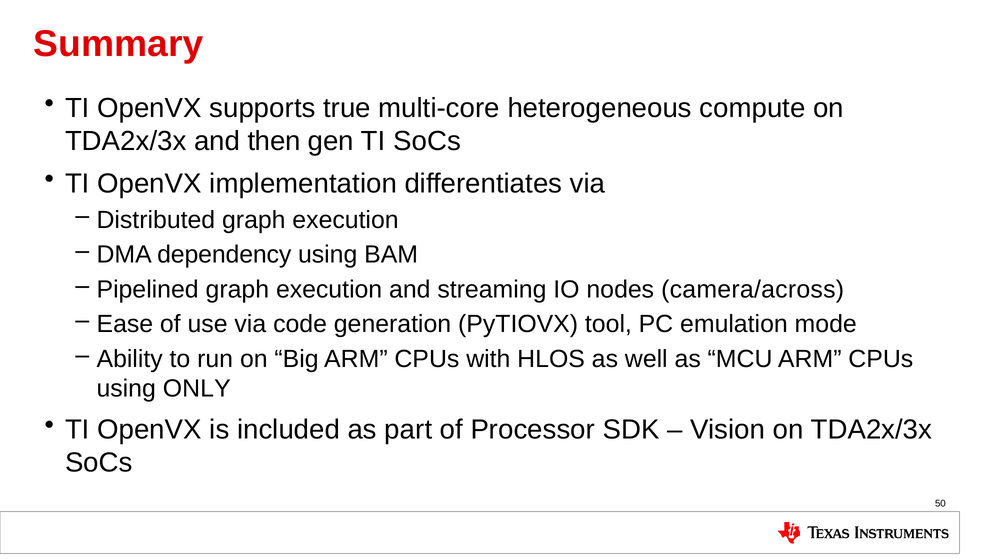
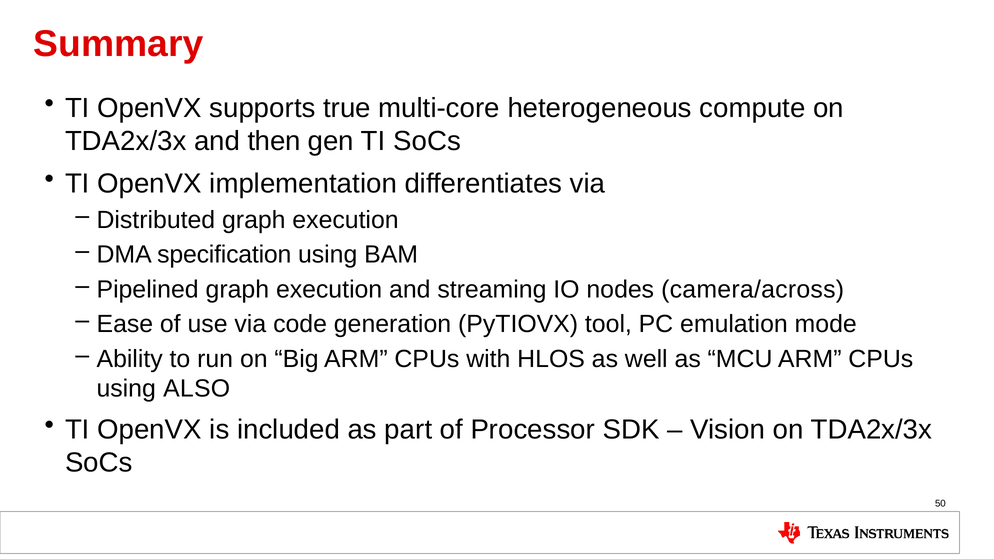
dependency: dependency -> specification (224, 255)
ONLY: ONLY -> ALSO (197, 389)
